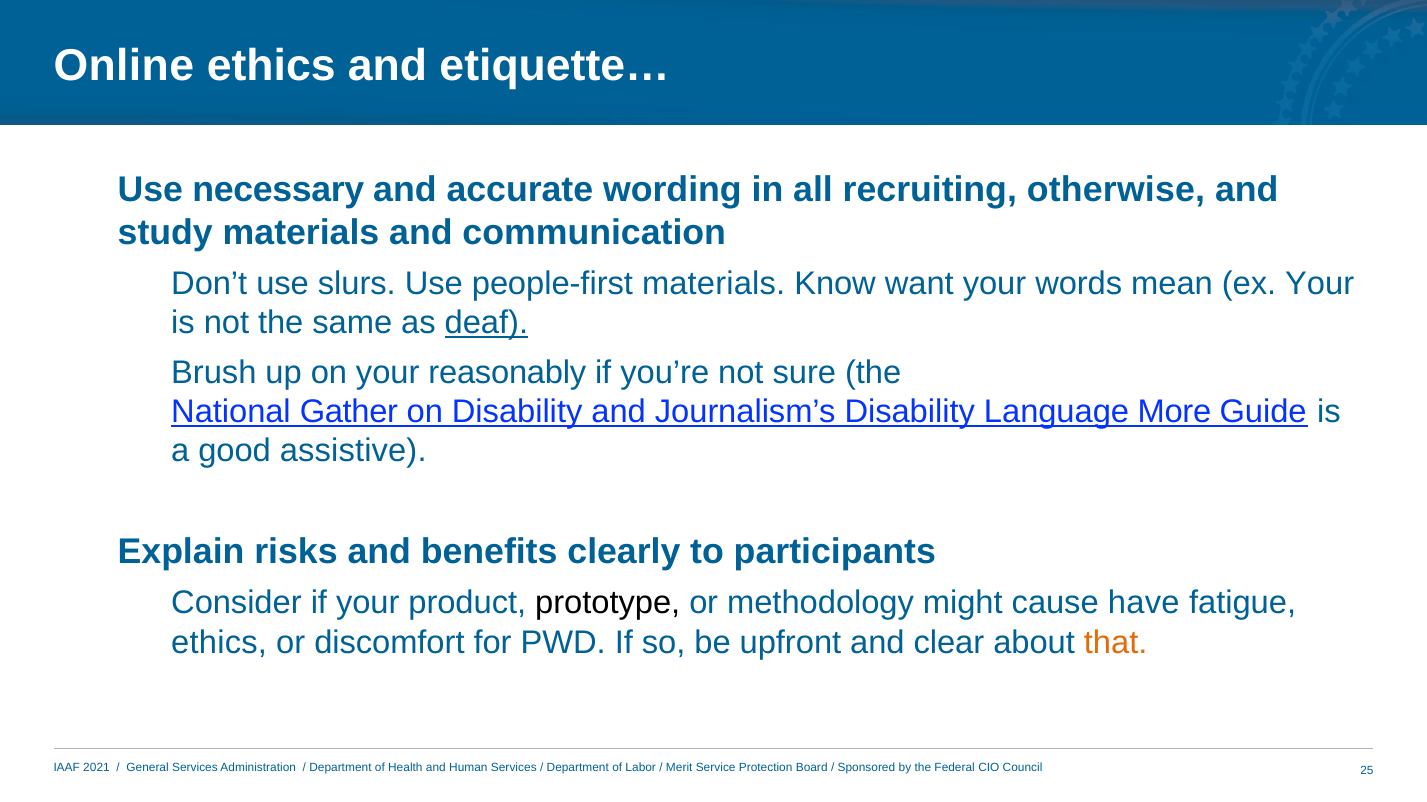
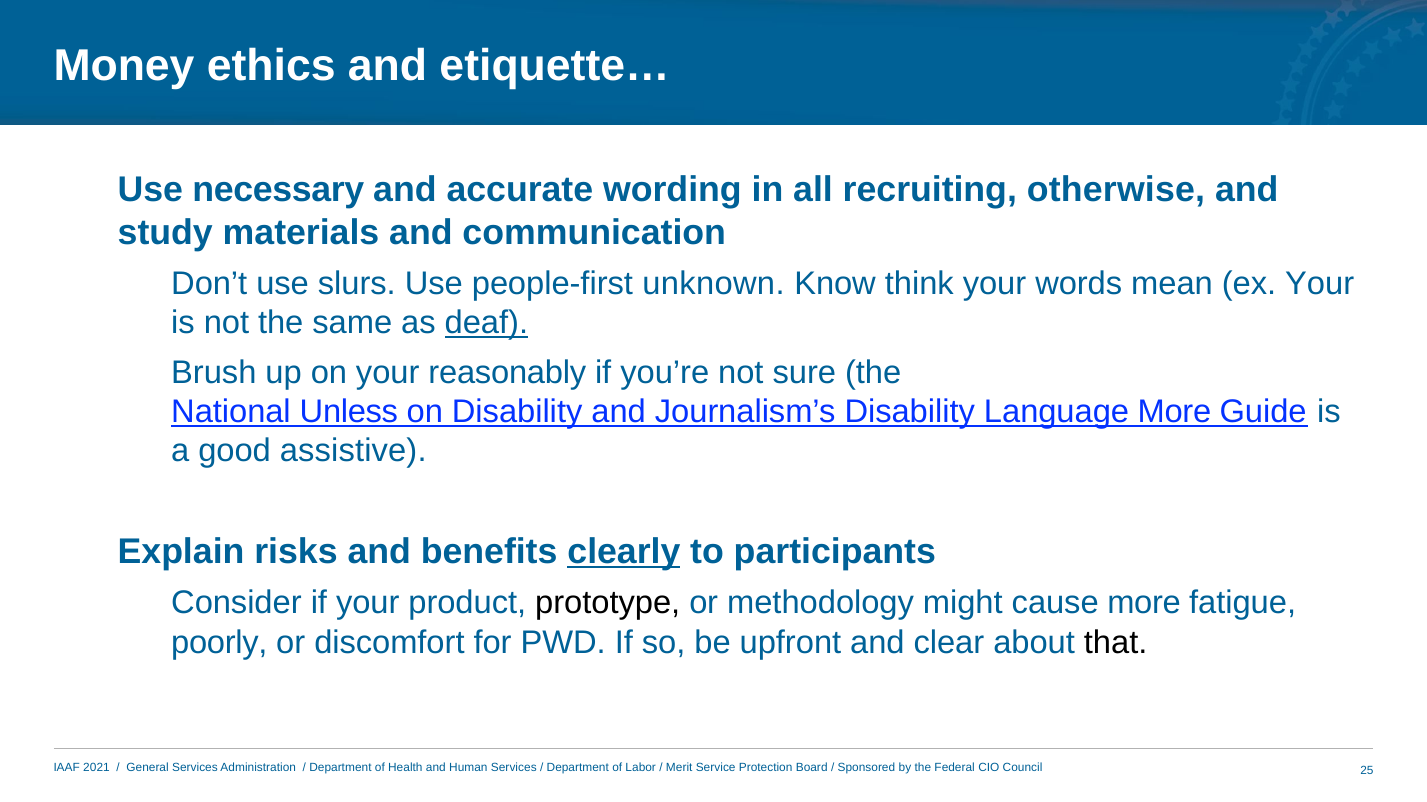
Online: Online -> Money (124, 66)
people-first materials: materials -> unknown (713, 284)
want: want -> think (919, 284)
Gather: Gather -> Unless (349, 412)
clearly underline: none -> present (624, 552)
cause have: have -> more (1144, 604)
ethics: ethics -> poorly (219, 643)
that colour: orange -> black (1116, 643)
